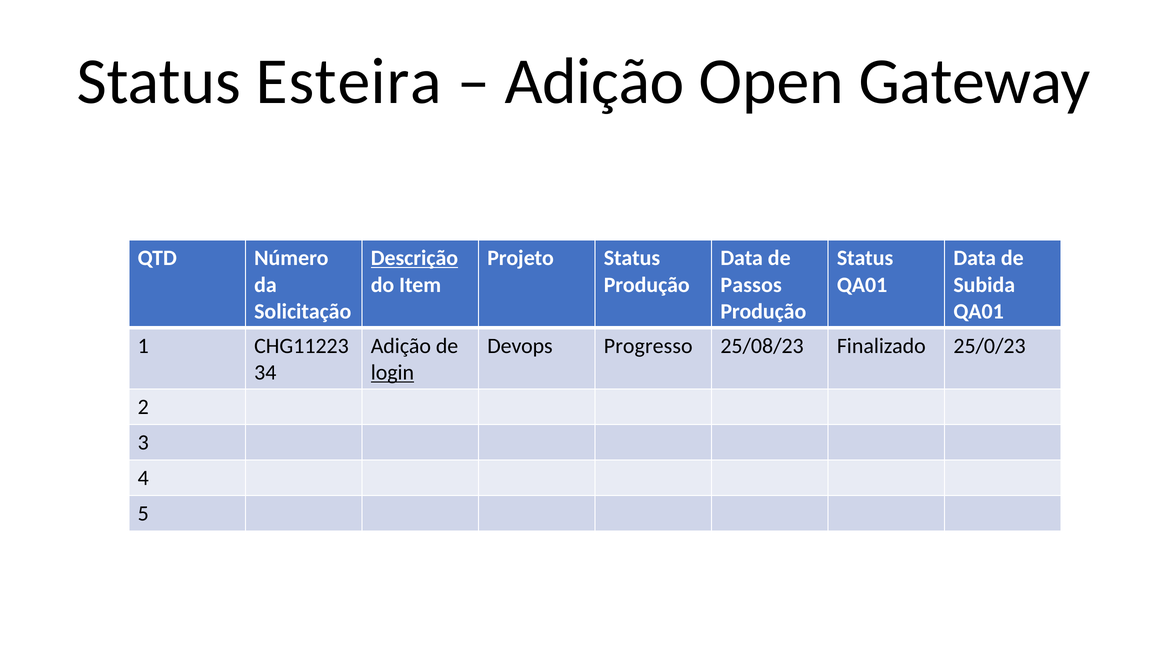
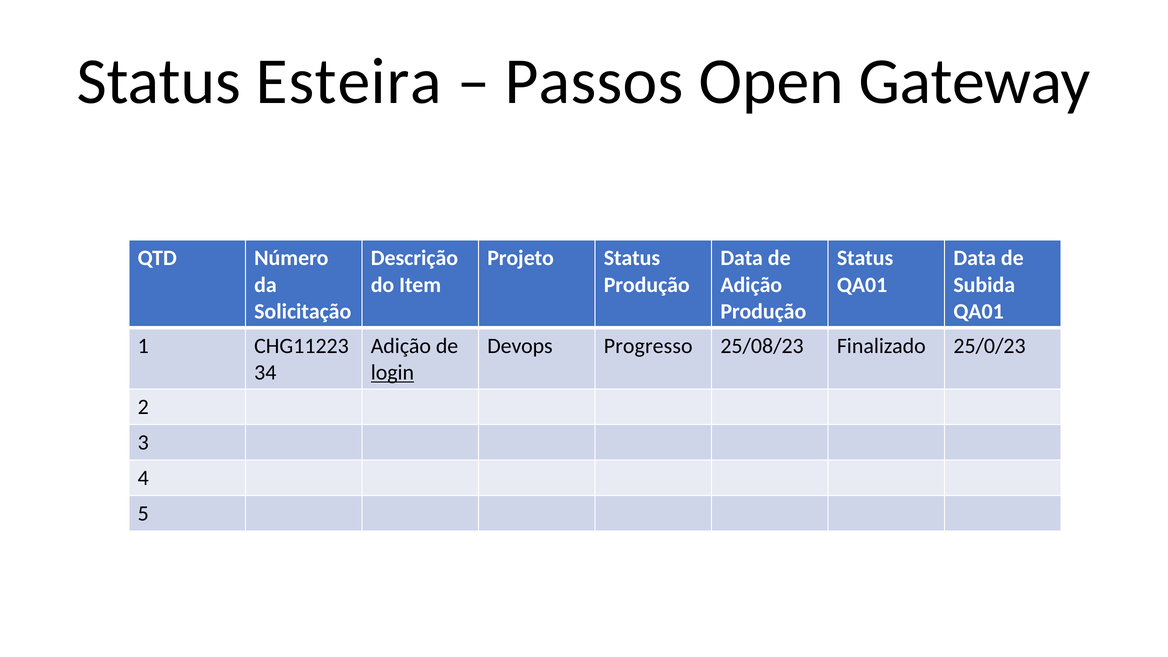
Adição: Adição -> Passos (594, 81)
Descrição underline: present -> none (414, 258)
Passos: Passos -> Adição (751, 285)
